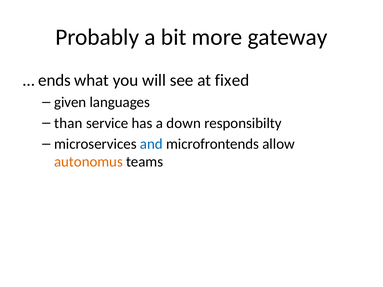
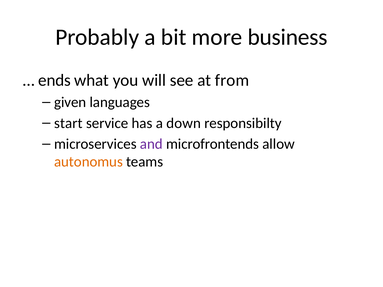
gateway: gateway -> business (288, 37)
fixed: fixed -> from (232, 80)
than: than -> start (68, 123)
and colour: blue -> purple (151, 144)
